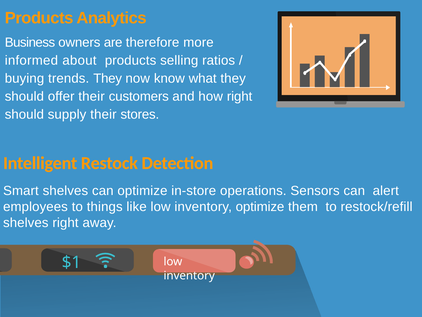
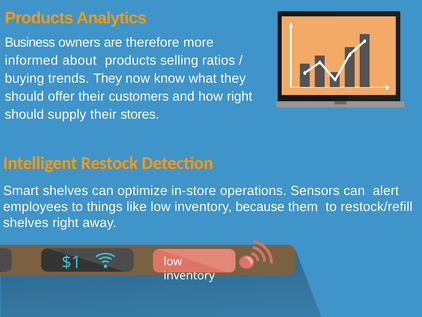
inventory optimize: optimize -> because (260, 206)
